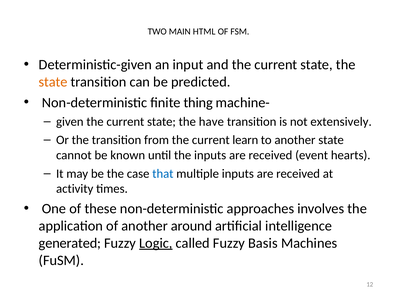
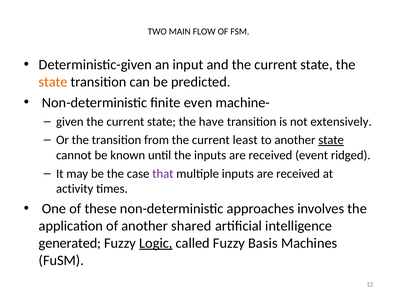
HTML: HTML -> FLOW (204, 31)
thing: thing -> even (198, 102)
learn: learn -> least (245, 140)
state underline: none -> present (331, 140)
hearts: hearts -> ridged (351, 155)
that colour: blue -> purple (163, 173)
around: around -> shared (191, 226)
